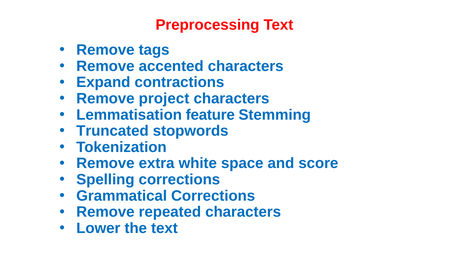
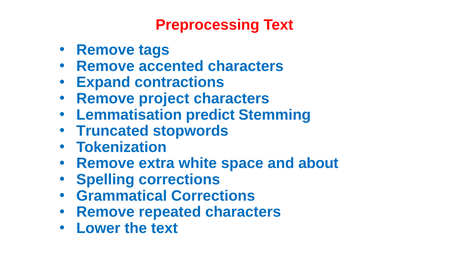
feature: feature -> predict (210, 115)
score: score -> about (318, 163)
